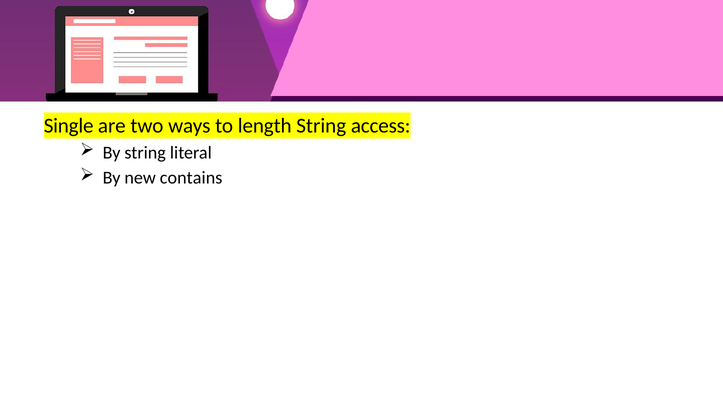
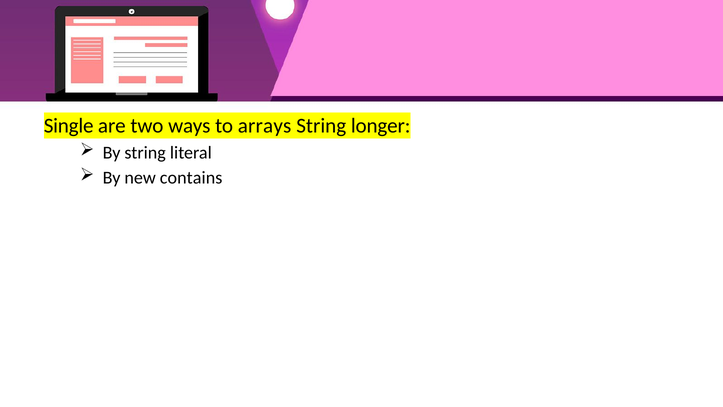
length: length -> arrays (265, 126)
access: access -> longer (381, 126)
